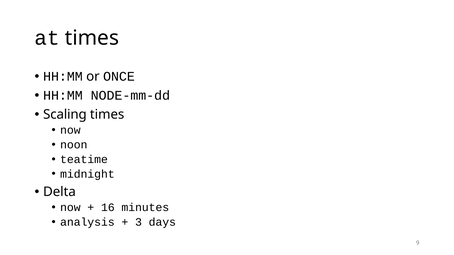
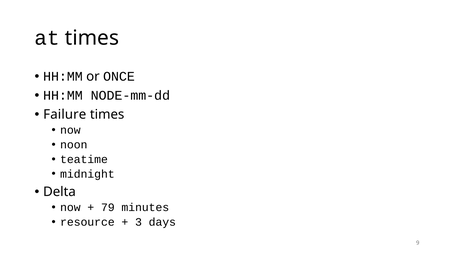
Scaling: Scaling -> Failure (65, 115)
16: 16 -> 79 (108, 208)
analysis: analysis -> resource (87, 222)
